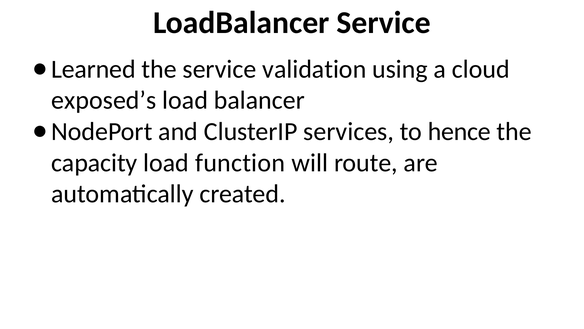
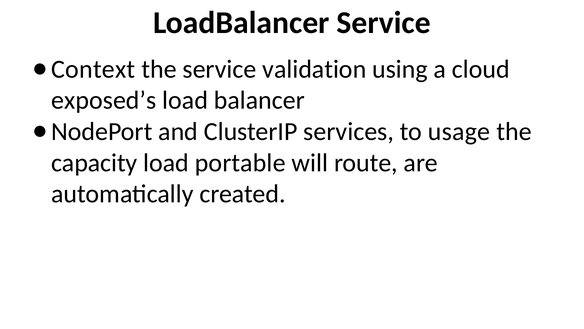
Learned: Learned -> Context (93, 69)
hence: hence -> usage (459, 131)
function: function -> portable (240, 163)
